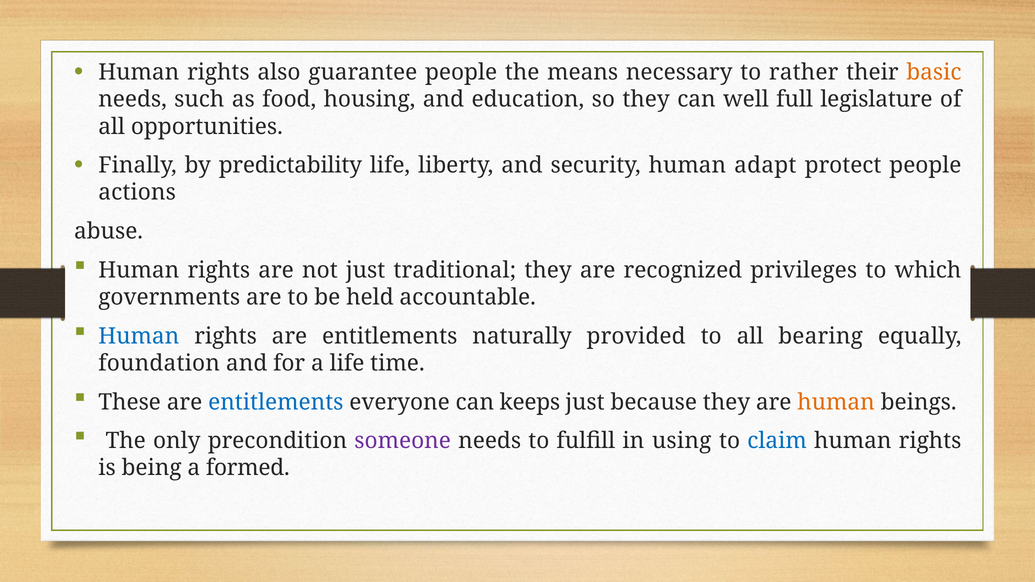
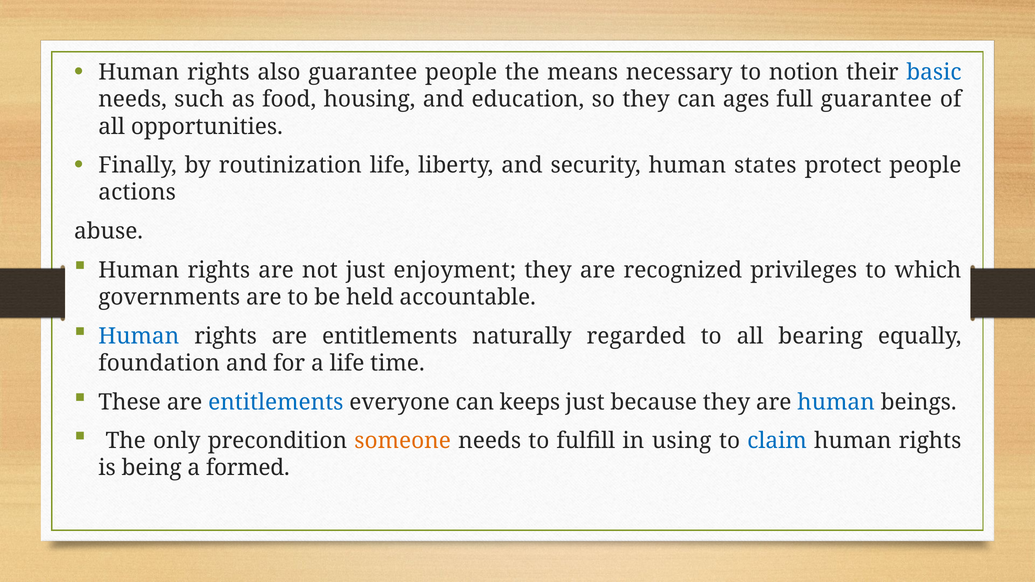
rather: rather -> notion (804, 72)
basic colour: orange -> blue (934, 72)
well: well -> ages (746, 99)
full legislature: legislature -> guarantee (876, 99)
predictability: predictability -> routinization (290, 165)
adapt: adapt -> states (765, 165)
traditional: traditional -> enjoyment (455, 270)
provided: provided -> regarded (636, 336)
human colour: orange -> blue (836, 402)
someone colour: purple -> orange (403, 441)
